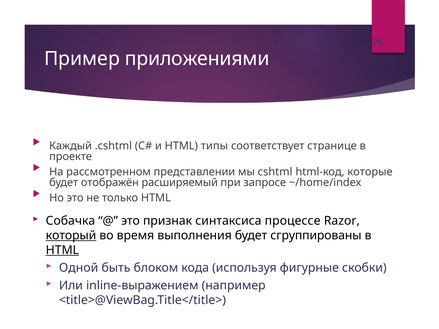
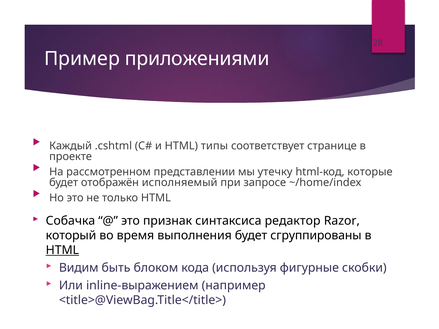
cshtml: cshtml -> утечку (275, 172)
расширяемый: расширяемый -> исполняемый (180, 183)
процессе: процессе -> редактор (293, 221)
который underline: present -> none (71, 236)
Одной: Одной -> Видим (79, 268)
